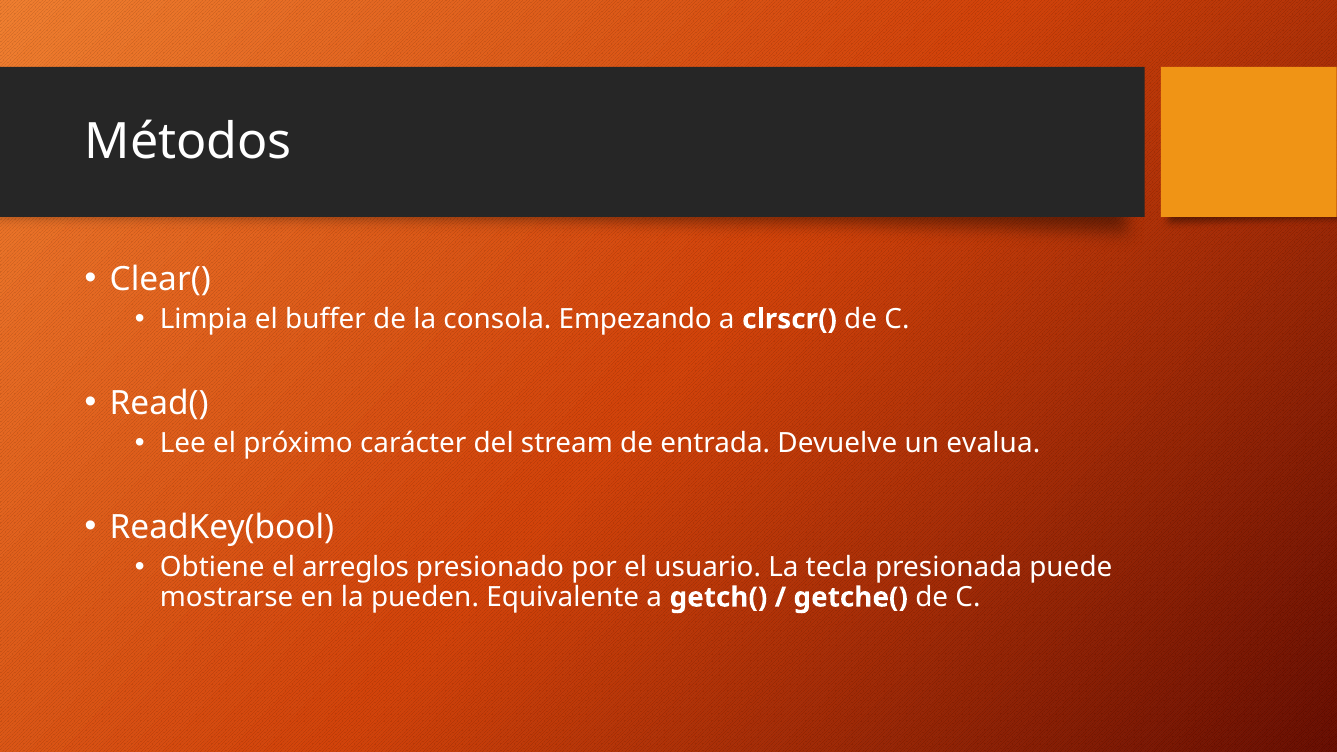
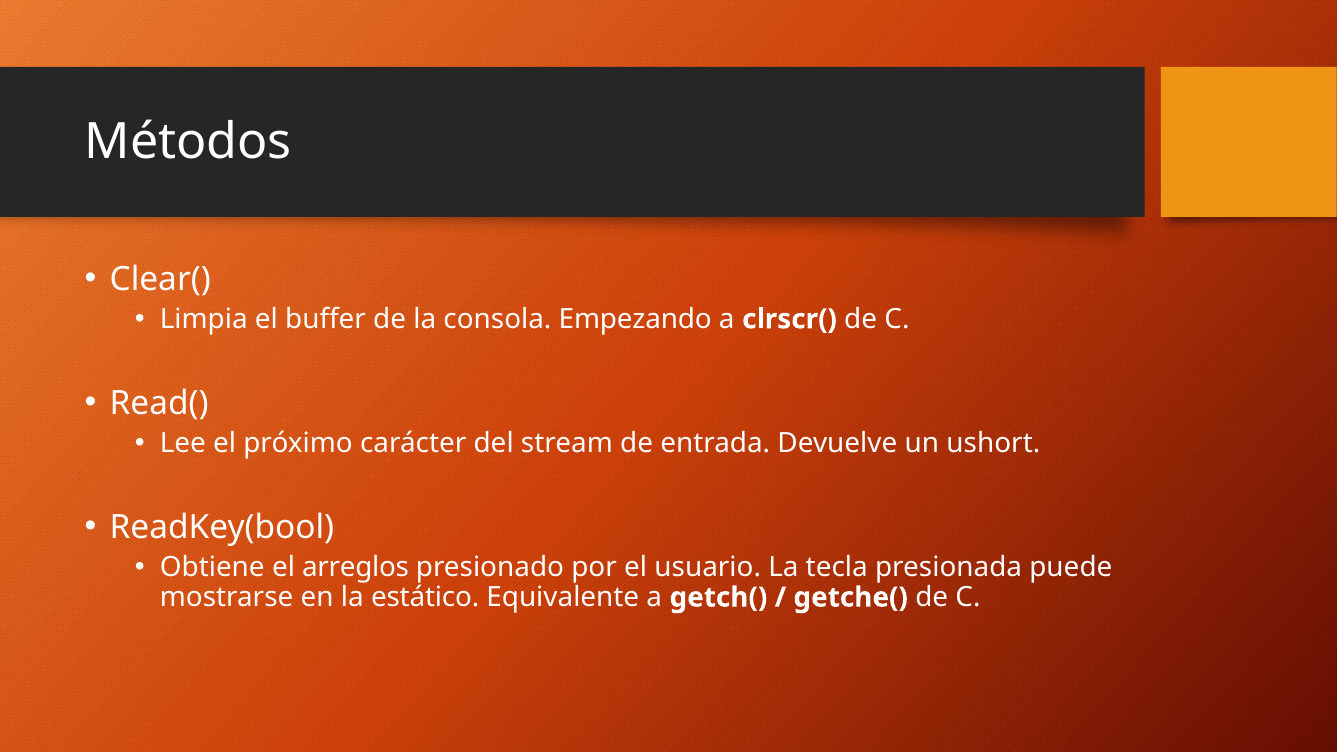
evalua: evalua -> ushort (993, 443)
pueden: pueden -> estático (425, 597)
